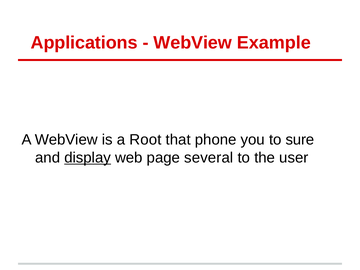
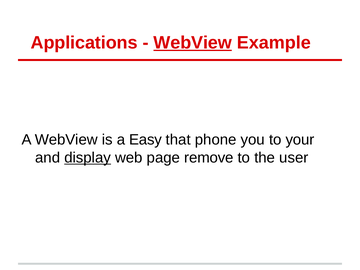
WebView underline: none -> present (193, 43)
Root: Root -> Easy (146, 140)
sure: sure -> your (300, 140)
several: several -> remove (209, 158)
